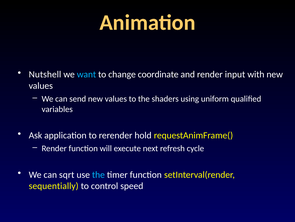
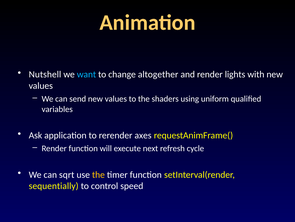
coordinate: coordinate -> altogether (158, 74)
input: input -> lights (235, 74)
hold: hold -> axes (143, 135)
the colour: light blue -> yellow (98, 174)
